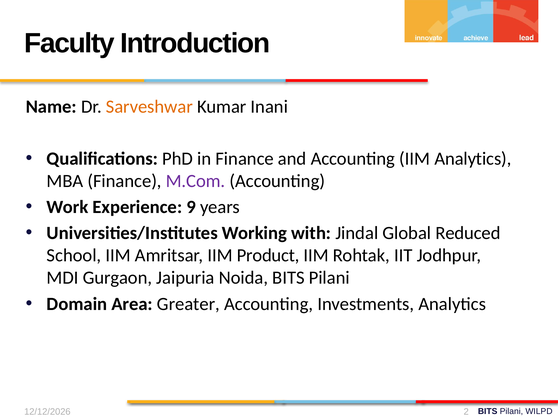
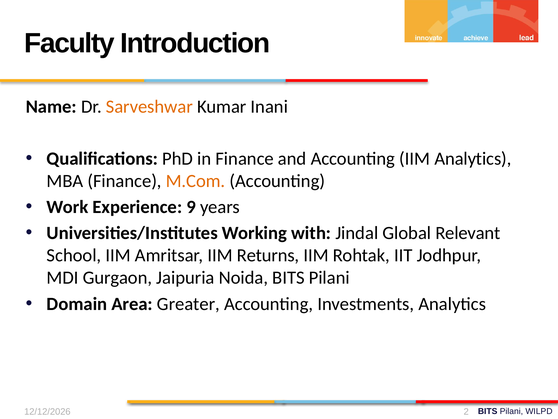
M.Com colour: purple -> orange (196, 181)
Reduced: Reduced -> Relevant (468, 233)
Product: Product -> Returns (268, 255)
